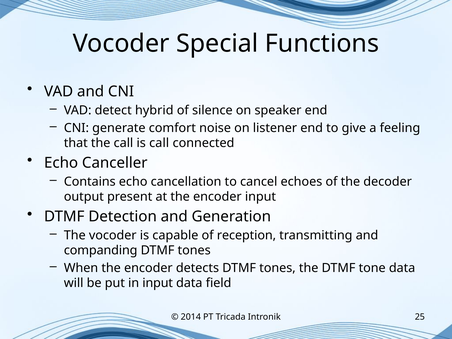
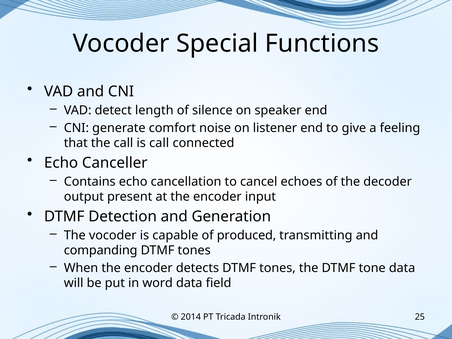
hybrid: hybrid -> length (154, 110)
reception: reception -> produced (246, 235)
in input: input -> word (158, 283)
